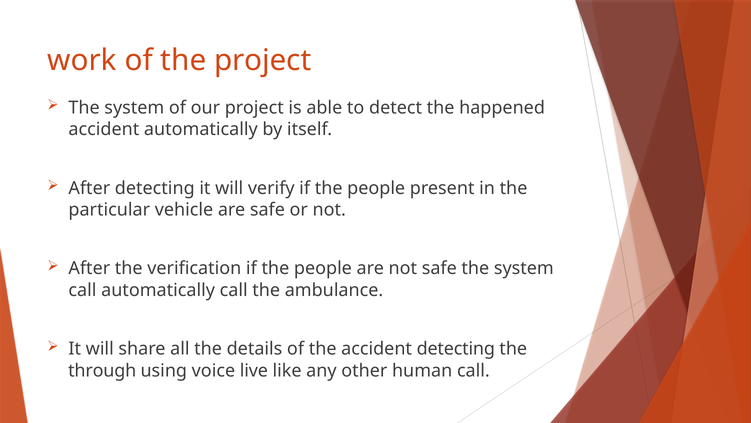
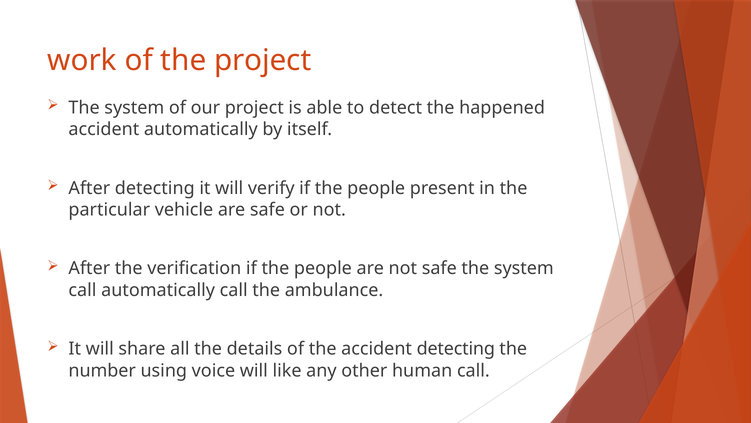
through: through -> number (102, 370)
voice live: live -> will (254, 370)
